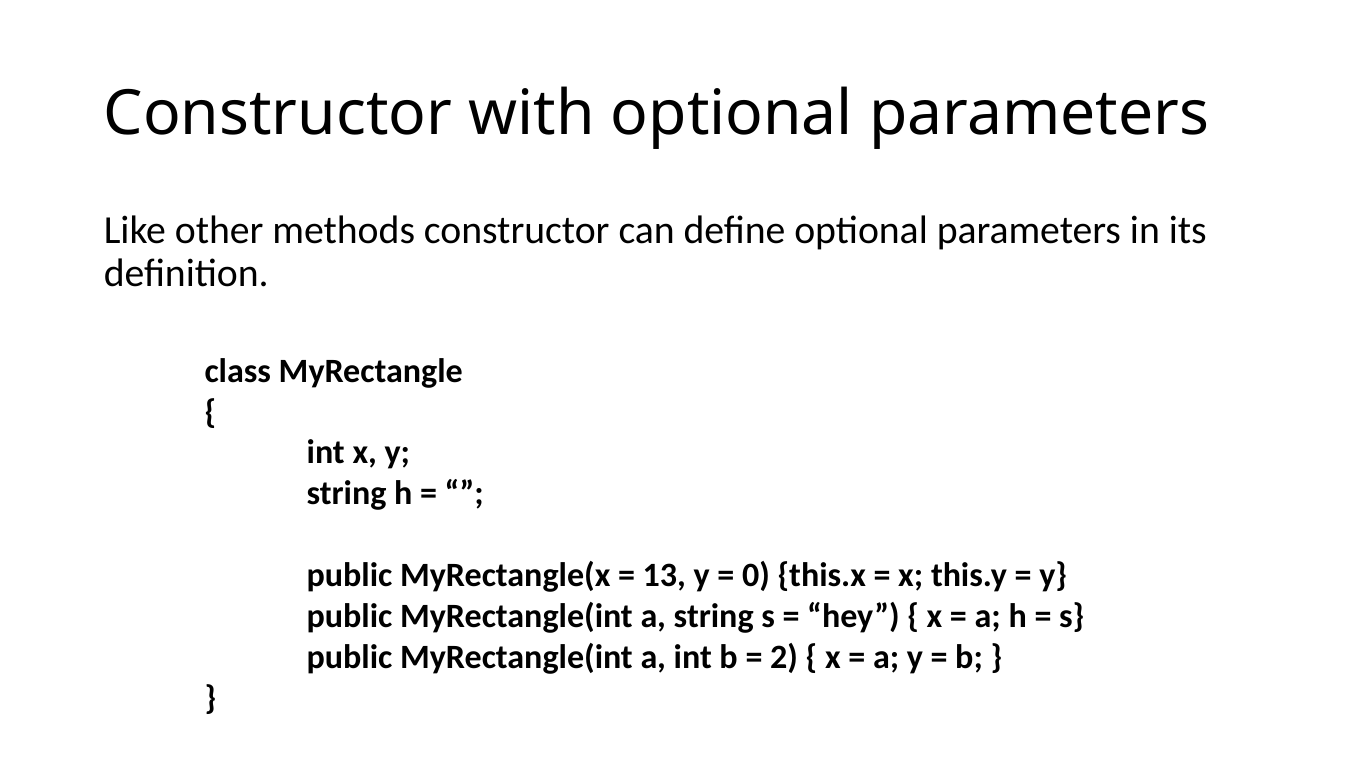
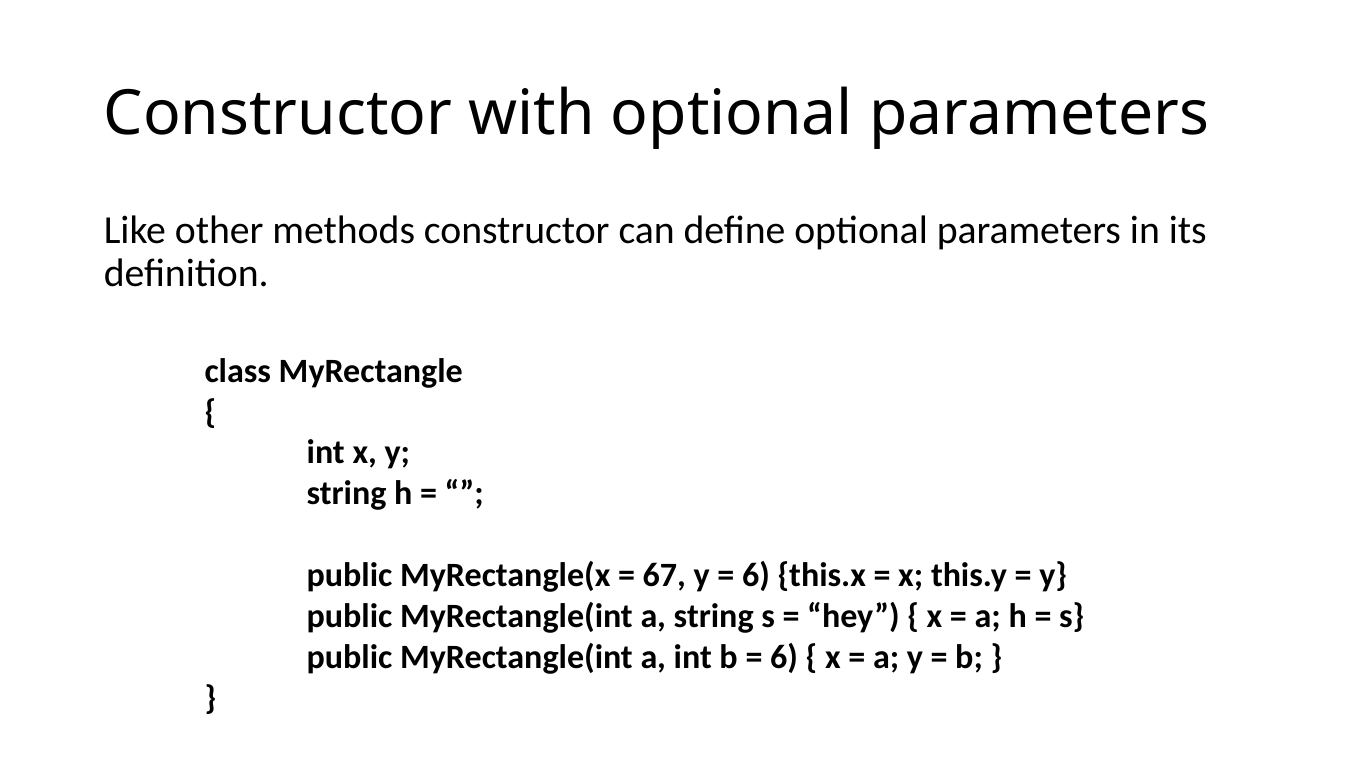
13: 13 -> 67 (664, 575)
0: 0 -> 6 (756, 575)
2: 2 -> 6 (784, 657)
